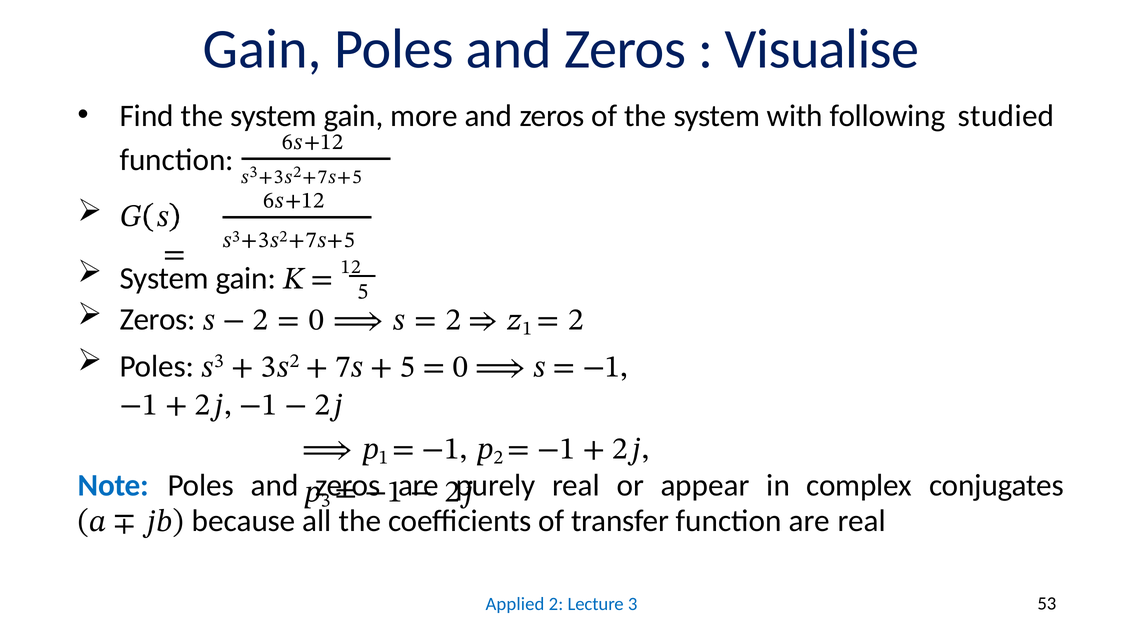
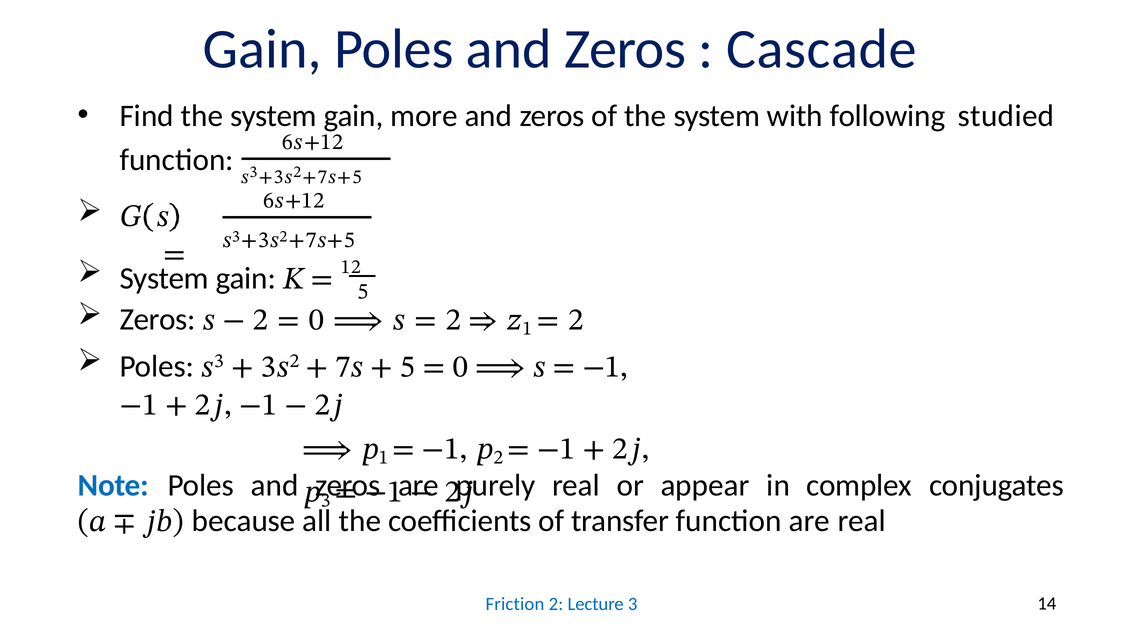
Visualise: Visualise -> Cascade (822, 49)
Applied: Applied -> Friction (515, 603)
53: 53 -> 14 (1047, 603)
